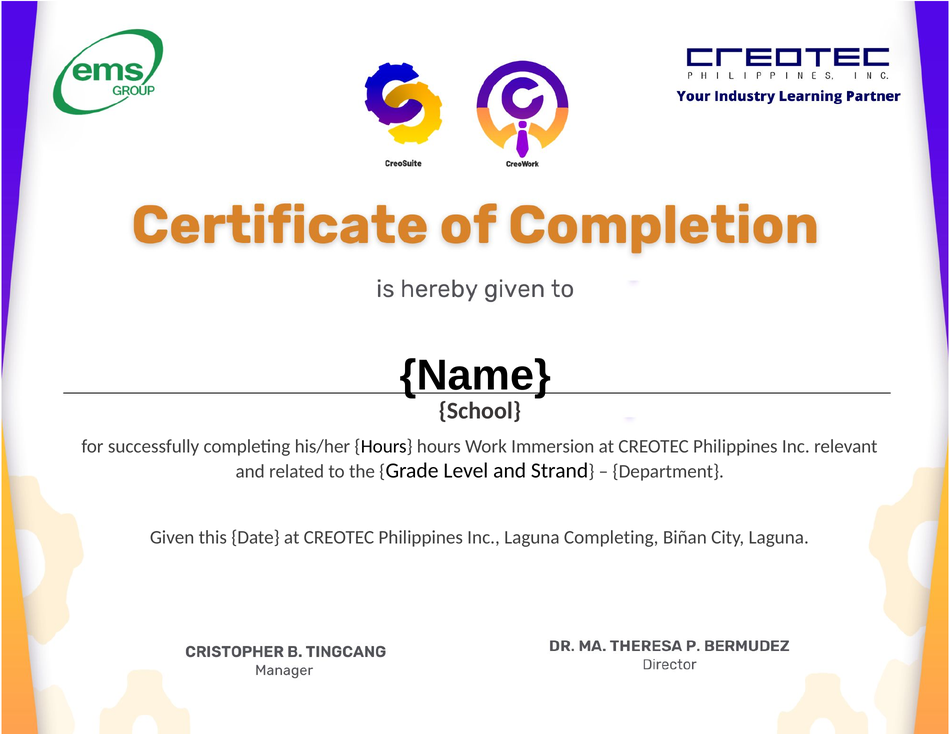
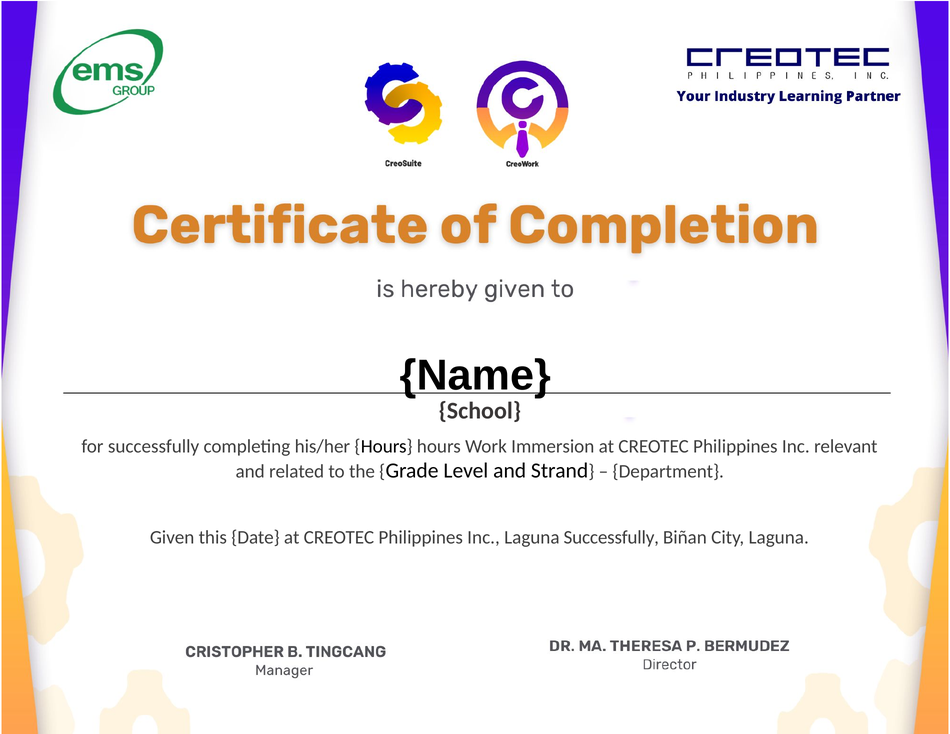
Laguna Completing: Completing -> Successfully (611, 537)
